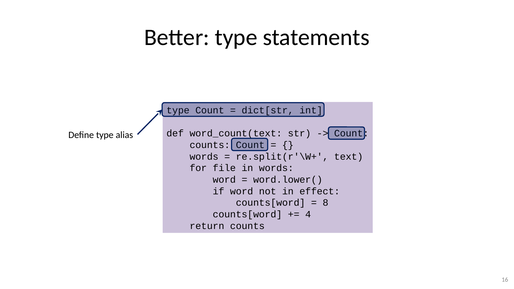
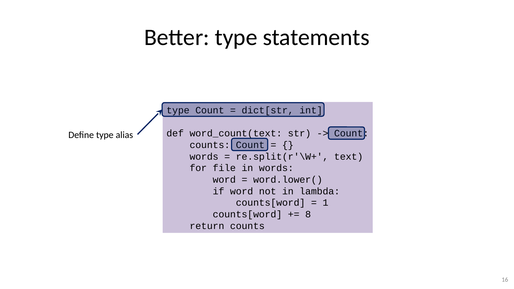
effect: effect -> lambda (320, 191)
8: 8 -> 1 (325, 203)
4: 4 -> 8 (308, 214)
